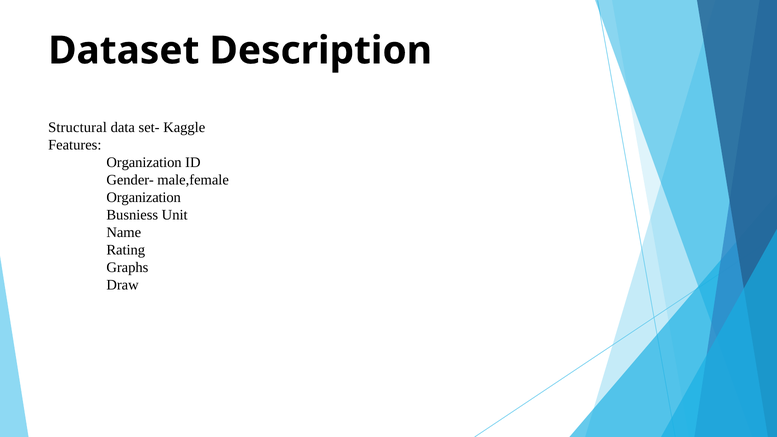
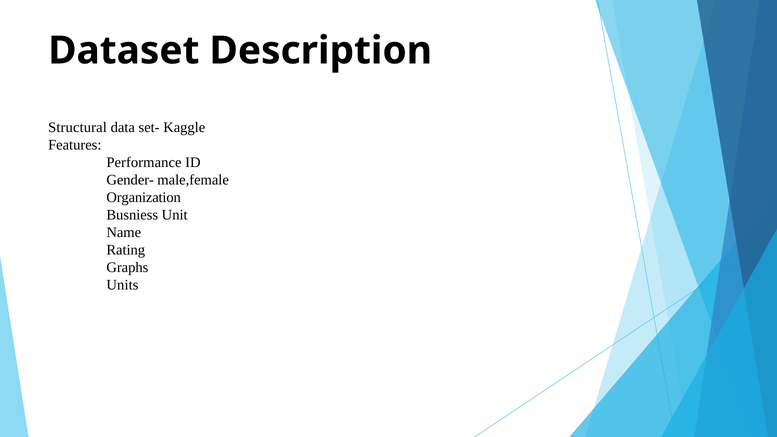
Organization: Organization -> Performance (144, 163)
Draw: Draw -> Units (122, 285)
